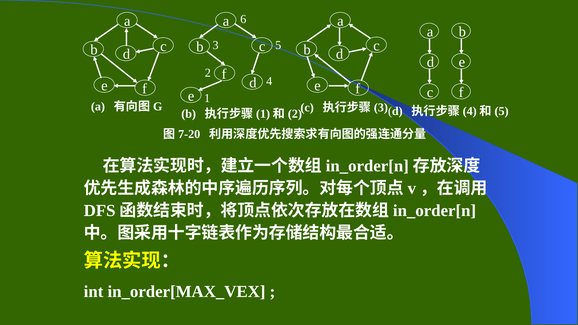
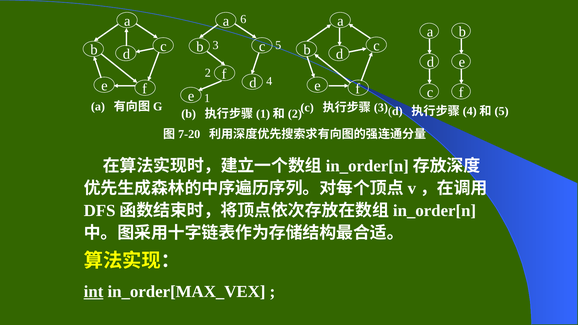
int underline: none -> present (94, 292)
